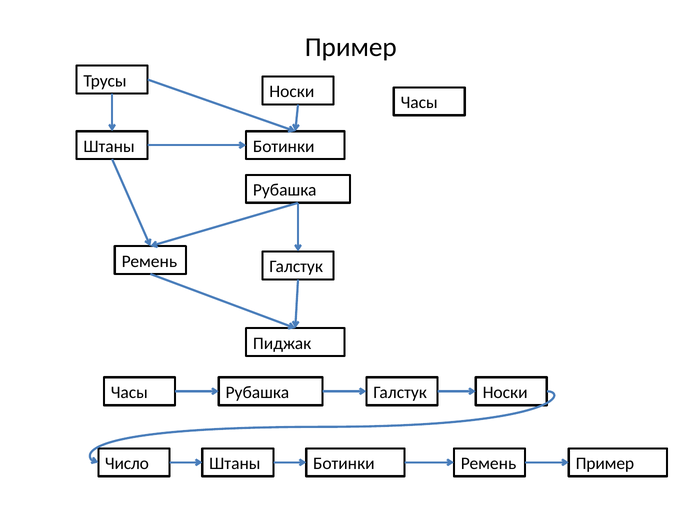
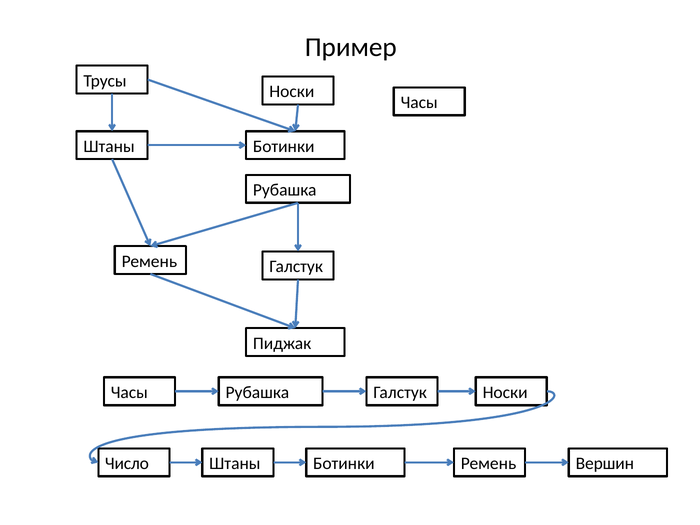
Пример: Пример -> Вершин (605, 464)
